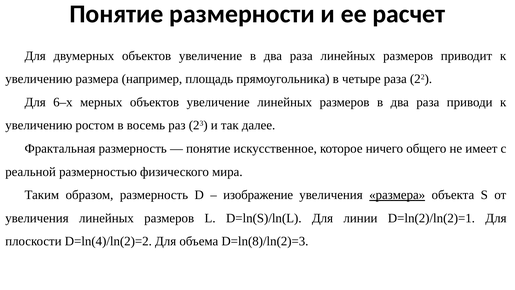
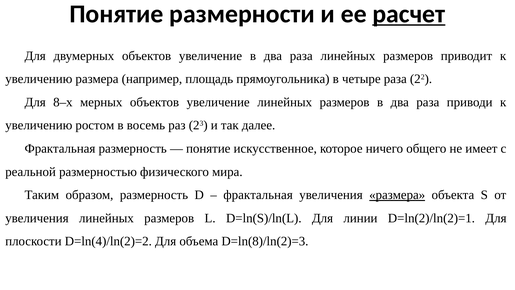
расчет underline: none -> present (409, 14)
6–х: 6–х -> 8–х (63, 102)
изображение: изображение -> фрактальная (258, 195)
